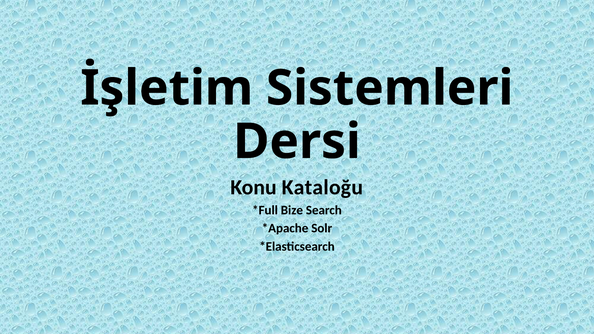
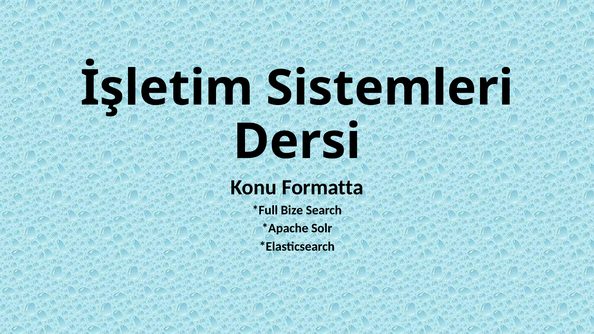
Kataloğu: Kataloğu -> Formatta (323, 187)
